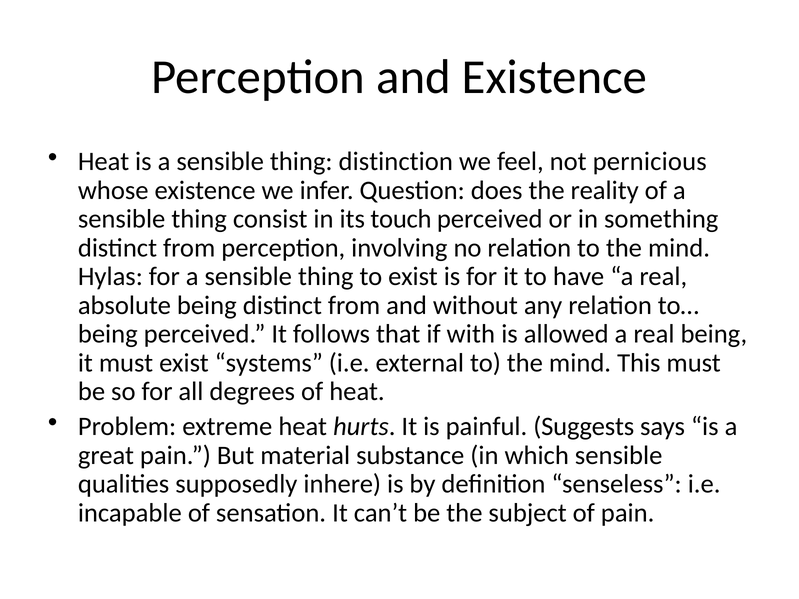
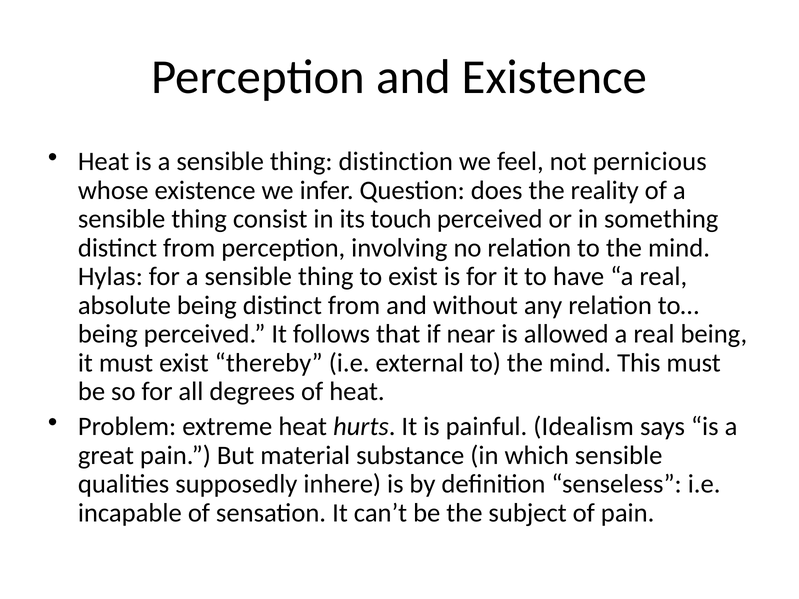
with: with -> near (471, 334)
systems: systems -> thereby (269, 363)
Suggests: Suggests -> Idealism (584, 427)
